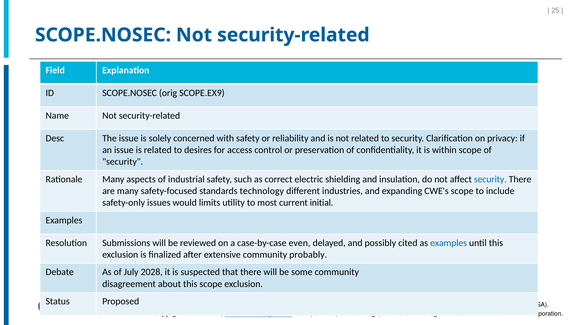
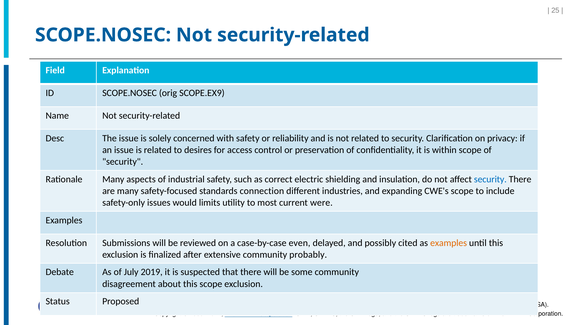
technology: technology -> connection (262, 191)
initial: initial -> were (321, 203)
examples colour: blue -> orange (449, 243)
2028: 2028 -> 2019 (152, 272)
